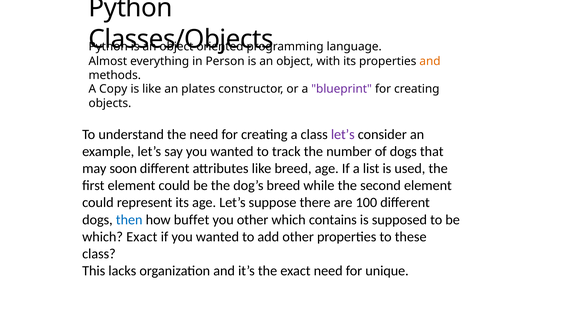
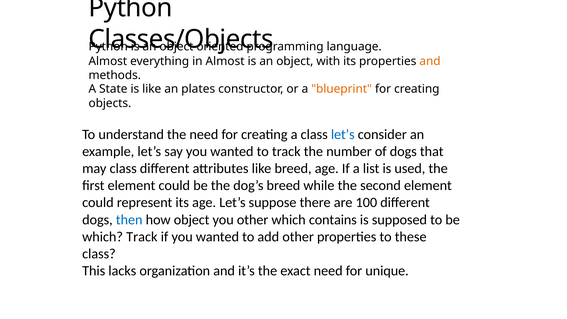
in Person: Person -> Almost (225, 61)
Copy: Copy -> State (113, 89)
blueprint colour: purple -> orange (342, 89)
let’s colour: purple -> blue (343, 135)
may soon: soon -> class (123, 169)
how buffet: buffet -> object (192, 220)
which Exact: Exact -> Track (142, 237)
